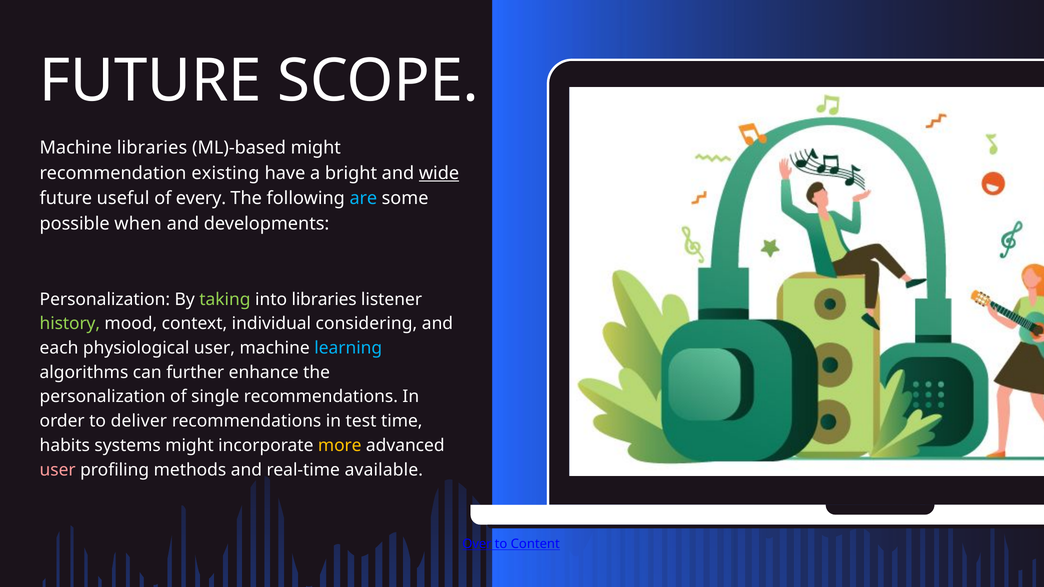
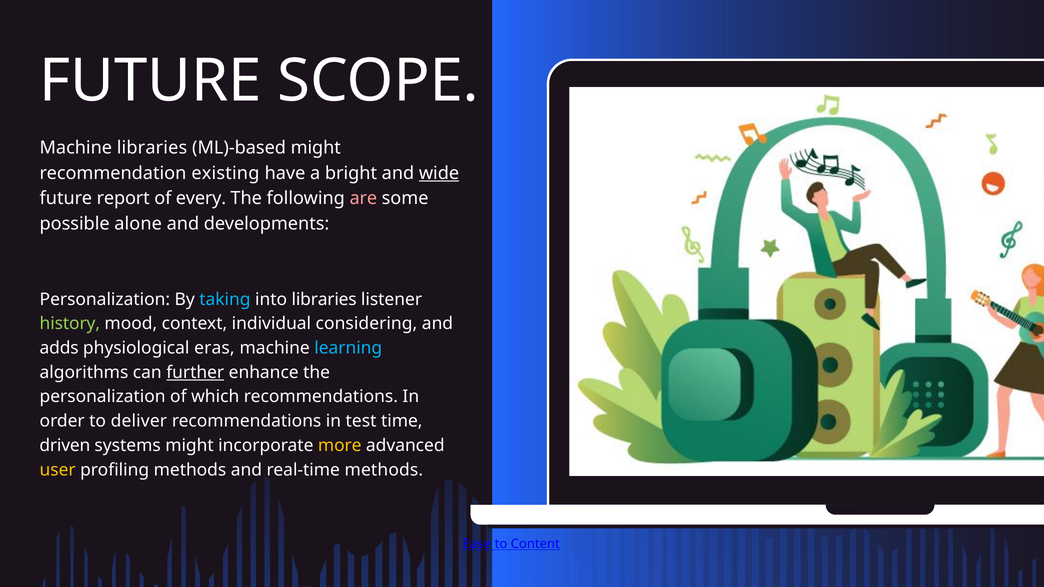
useful: useful -> report (123, 199)
are colour: light blue -> pink (363, 199)
when: when -> alone (138, 224)
taking colour: light green -> light blue (225, 300)
each: each -> adds (59, 348)
physiological user: user -> eras (214, 348)
further underline: none -> present (195, 373)
single: single -> which (215, 397)
habits: habits -> driven (65, 446)
user colour: pink -> yellow (58, 470)
real-time available: available -> methods (384, 470)
Over: Over -> Ease (477, 544)
